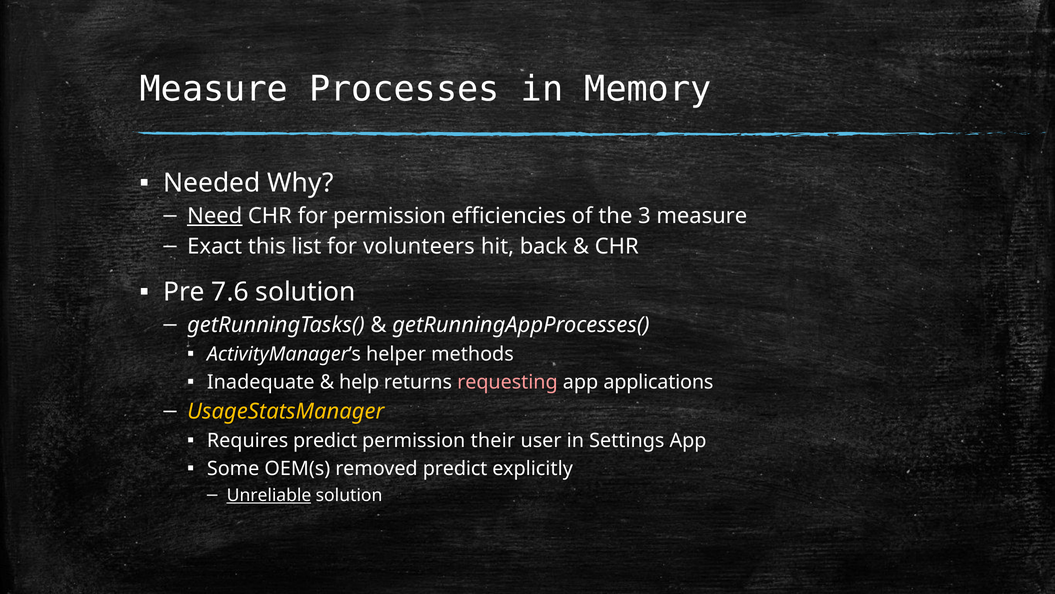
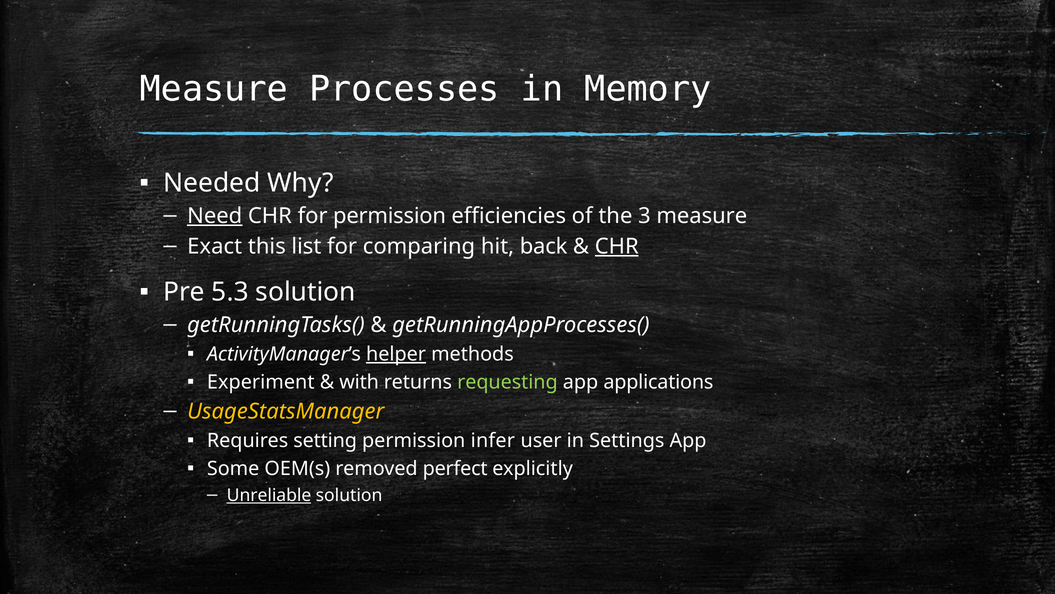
volunteers: volunteers -> comparing (419, 246)
CHR underline: none -> present (617, 246)
7.6: 7.6 -> 5.3 (230, 292)
helper underline: none -> present (396, 354)
Inadequate: Inadequate -> Experiment (261, 382)
help: help -> with (359, 382)
requesting colour: pink -> light green (507, 382)
Requires predict: predict -> setting (325, 440)
their: their -> infer (493, 440)
removed predict: predict -> perfect (455, 468)
